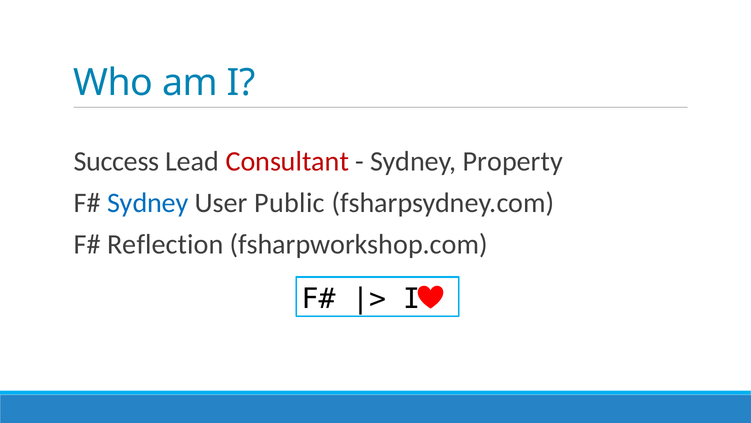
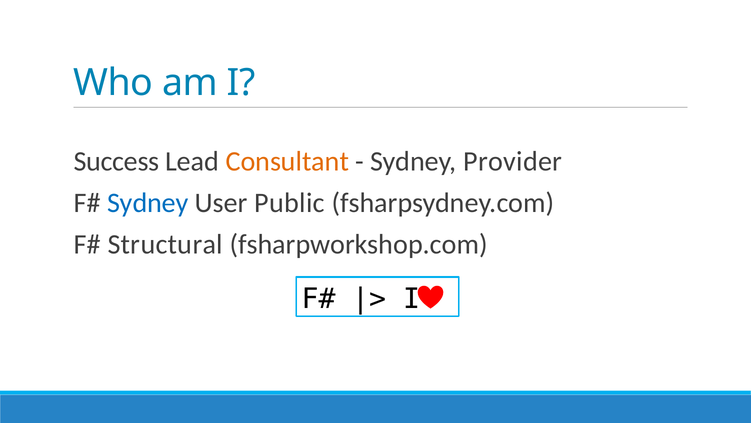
Consultant colour: red -> orange (287, 161)
Property: Property -> Provider (513, 161)
Reflection: Reflection -> Structural (165, 244)
